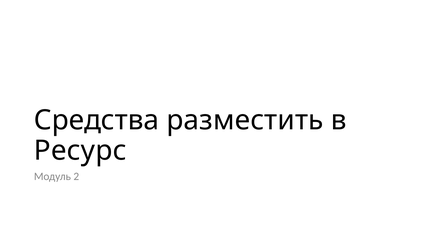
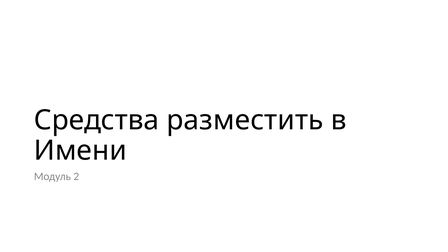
Ресурс: Ресурс -> Имени (80, 151)
